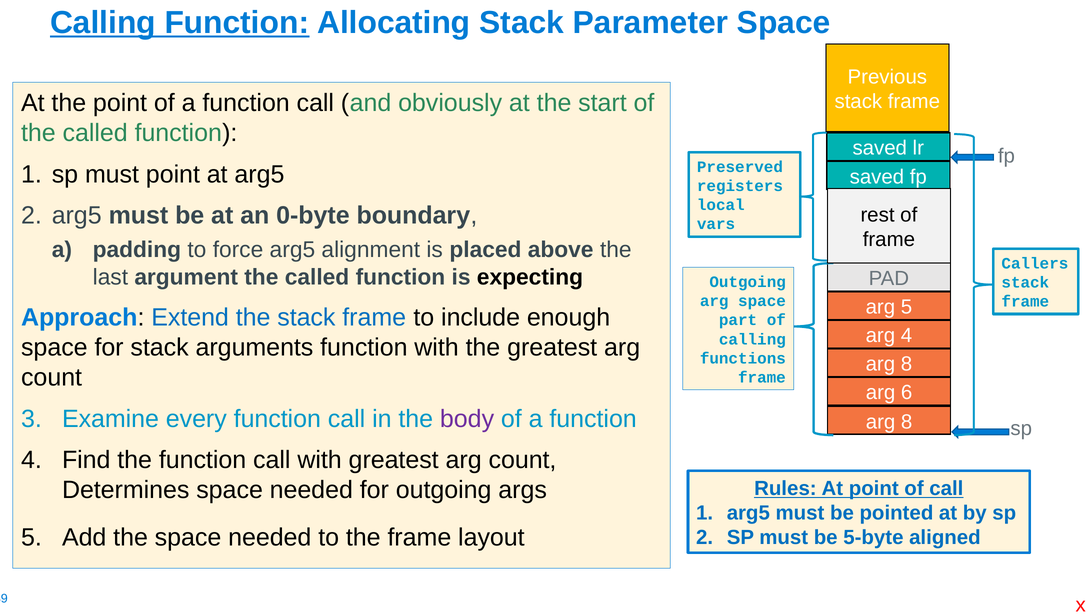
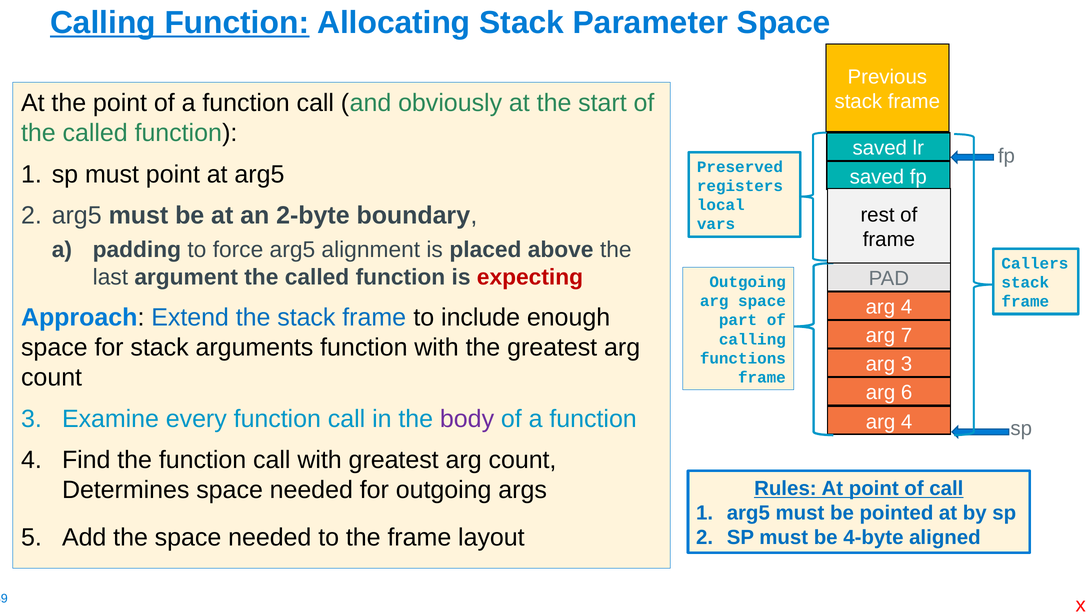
0-byte: 0-byte -> 2-byte (313, 216)
expecting colour: black -> red (530, 277)
5: 5 -> 4 (906, 307)
arg 4: 4 -> 7 (906, 335)
8: 8 -> 3 (906, 364)
8: 8 -> 4 (907, 422)
5-byte: 5-byte -> 4-byte (873, 537)
